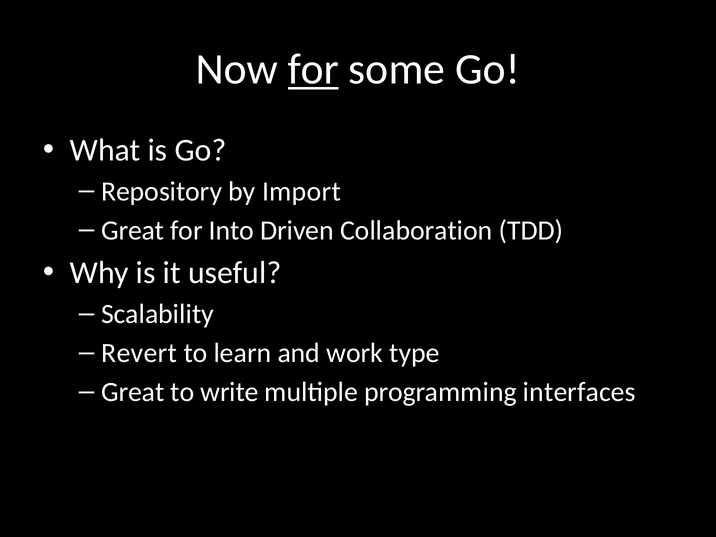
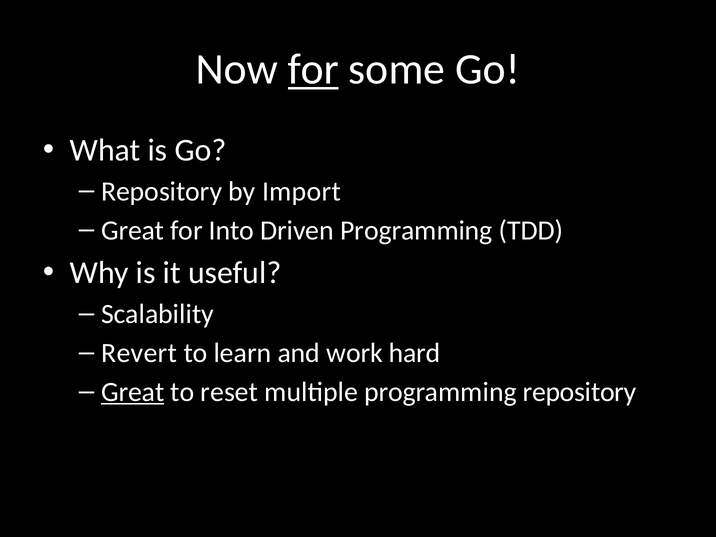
Driven Collaboration: Collaboration -> Programming (416, 230)
type: type -> hard (415, 353)
Great underline: none -> present (133, 392)
write: write -> reset (229, 392)
programming interfaces: interfaces -> repository (580, 392)
